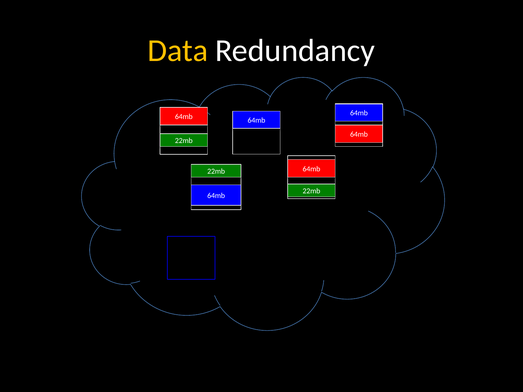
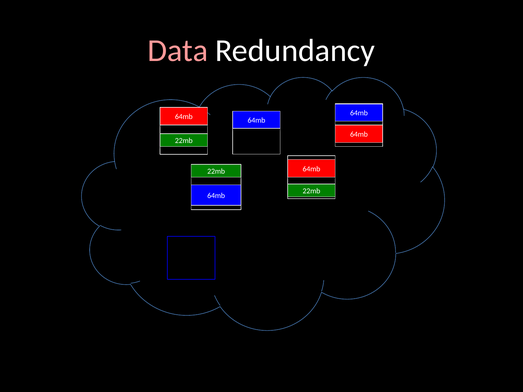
Data colour: yellow -> pink (178, 51)
